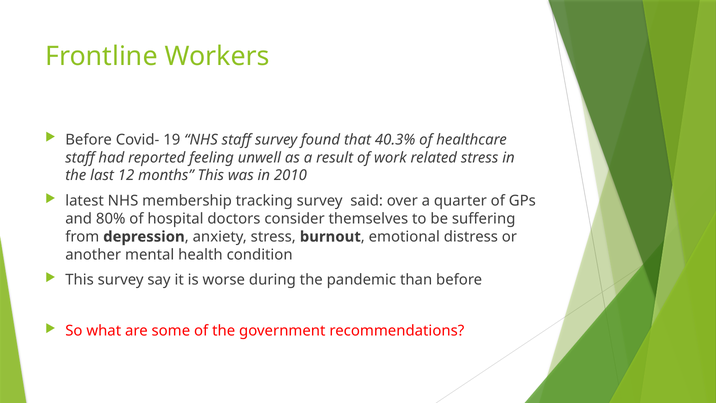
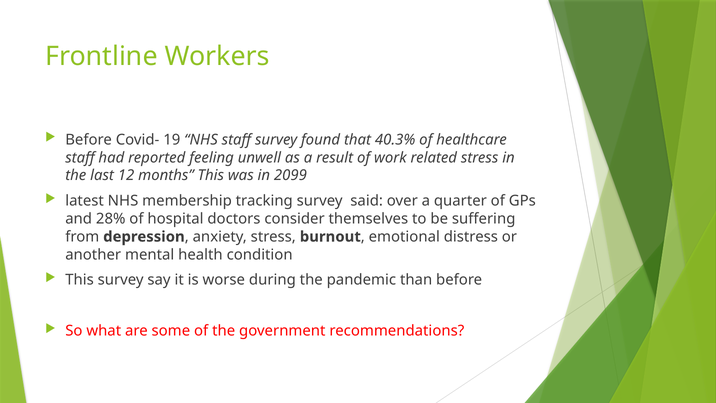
2010: 2010 -> 2099 (290, 175)
80%: 80% -> 28% (111, 219)
